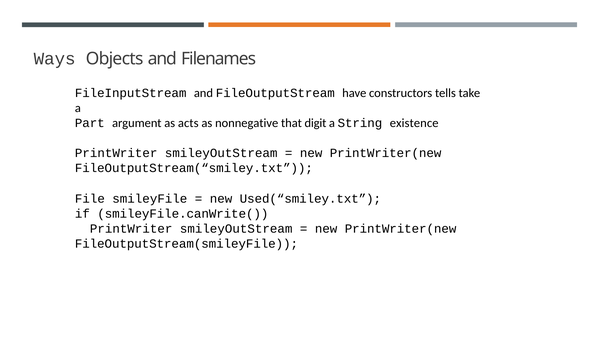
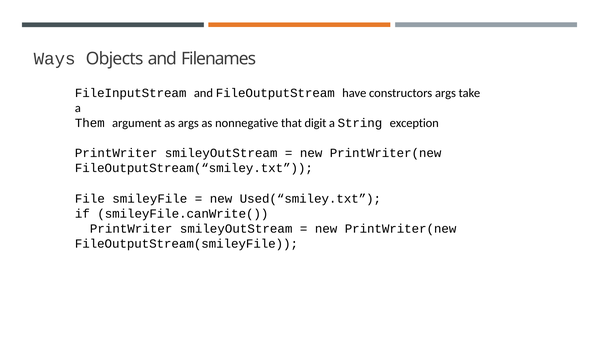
constructors tells: tells -> args (445, 93)
Part: Part -> Them (90, 123)
as acts: acts -> args (188, 123)
existence: existence -> exception (414, 123)
